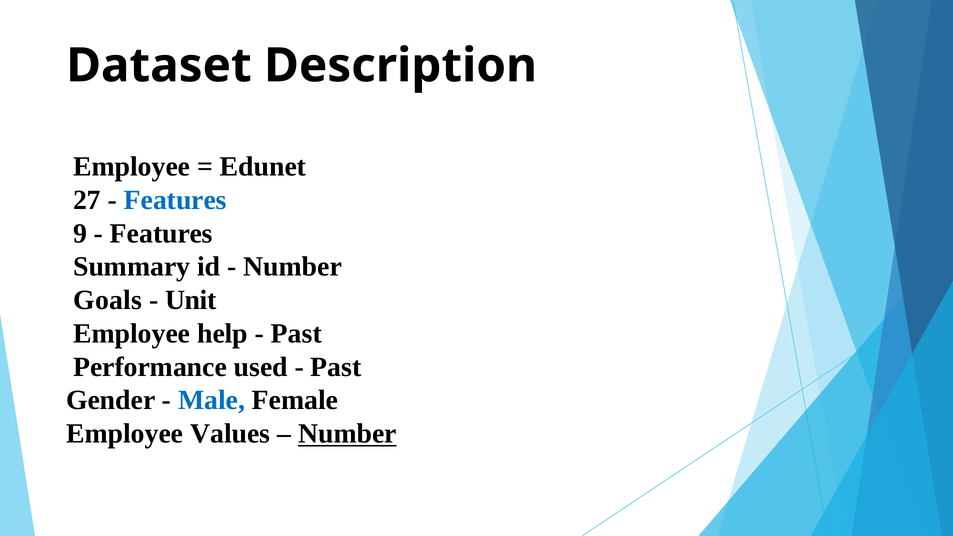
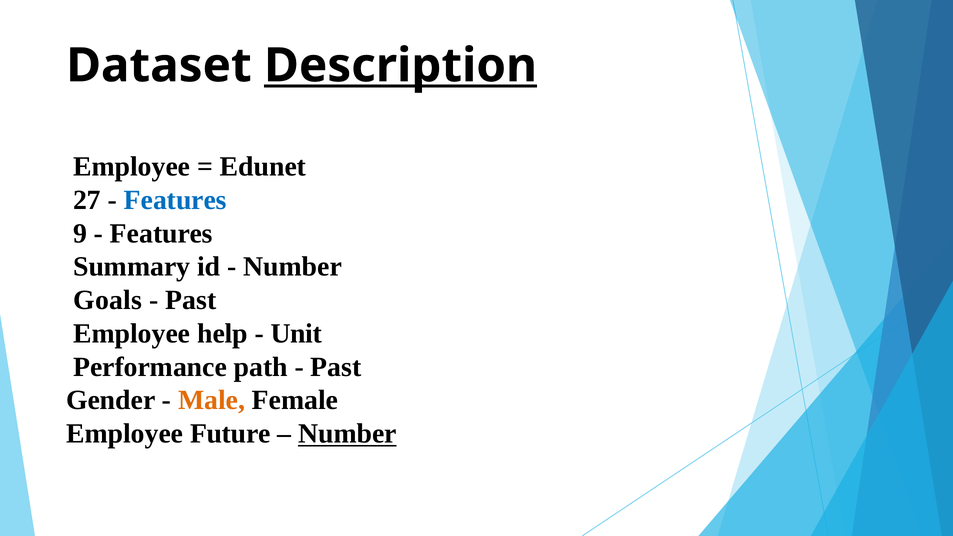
Description underline: none -> present (401, 66)
Unit: Unit -> Past (191, 300)
Past: Past -> Unit (296, 334)
used: used -> path (261, 367)
Male colour: blue -> orange (212, 400)
Values: Values -> Future (230, 434)
